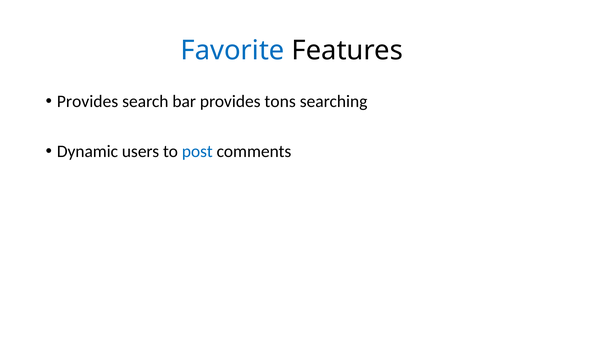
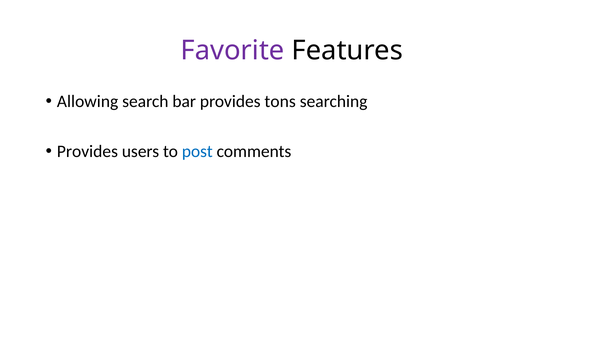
Favorite colour: blue -> purple (232, 50)
Provides: Provides -> Allowing (88, 101)
Dynamic: Dynamic -> Provides (87, 152)
